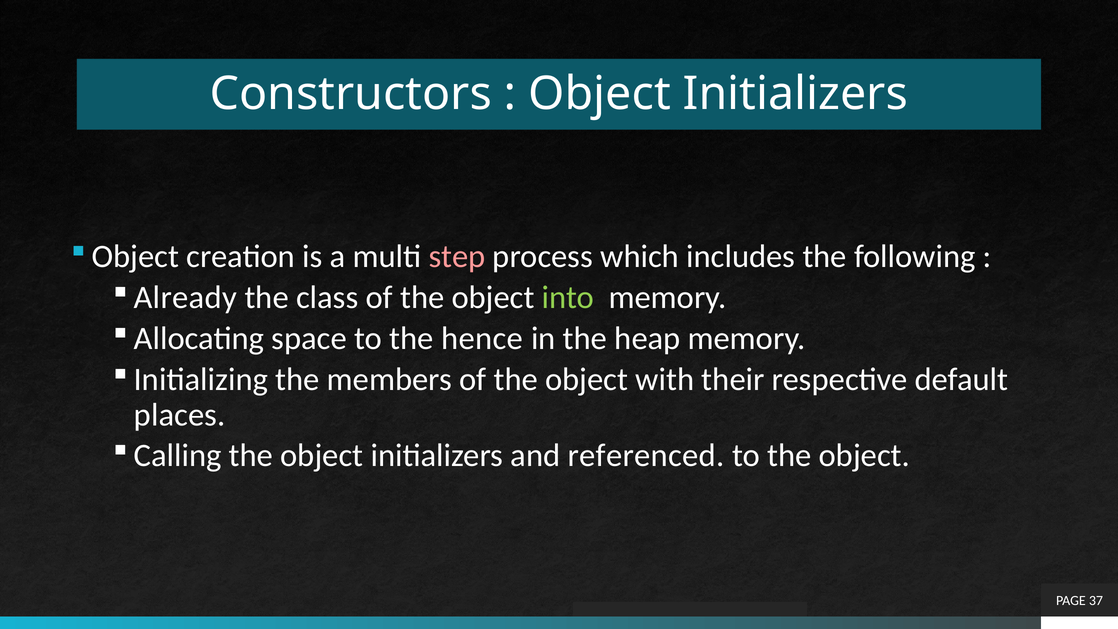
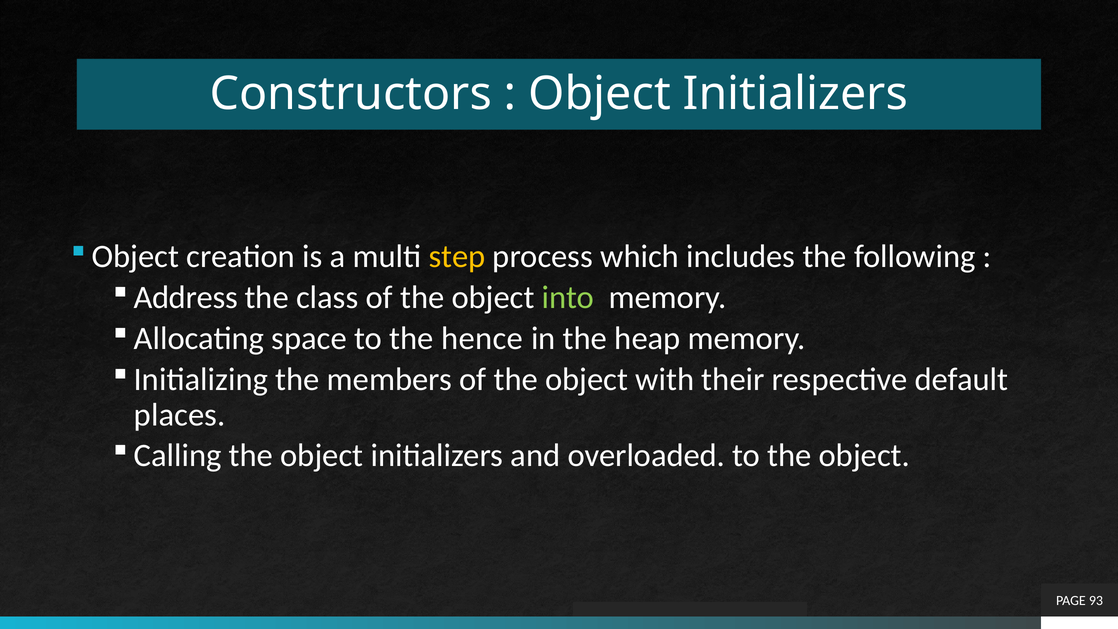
step colour: pink -> yellow (457, 257)
Already: Already -> Address (186, 298)
referenced: referenced -> overloaded (646, 456)
37: 37 -> 93 (1096, 601)
